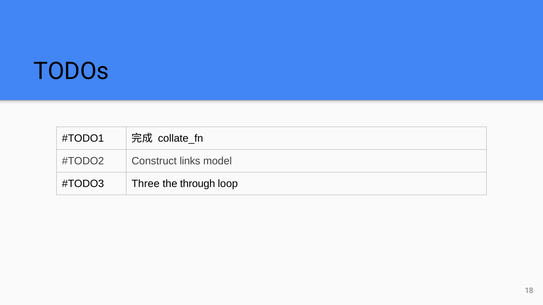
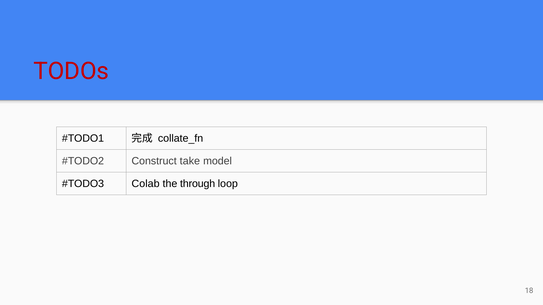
TODOs colour: black -> red (71, 71)
links: links -> take (190, 161)
Three: Three -> Colab (146, 184)
